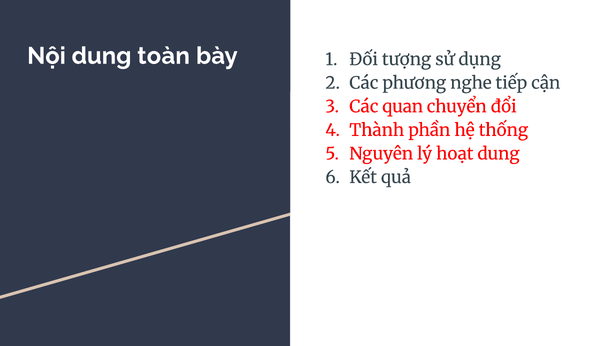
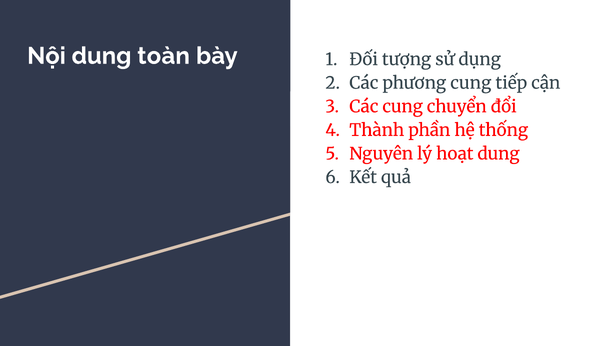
phương nghe: nghe -> cung (471, 83)
Các quan: quan -> cung (403, 107)
